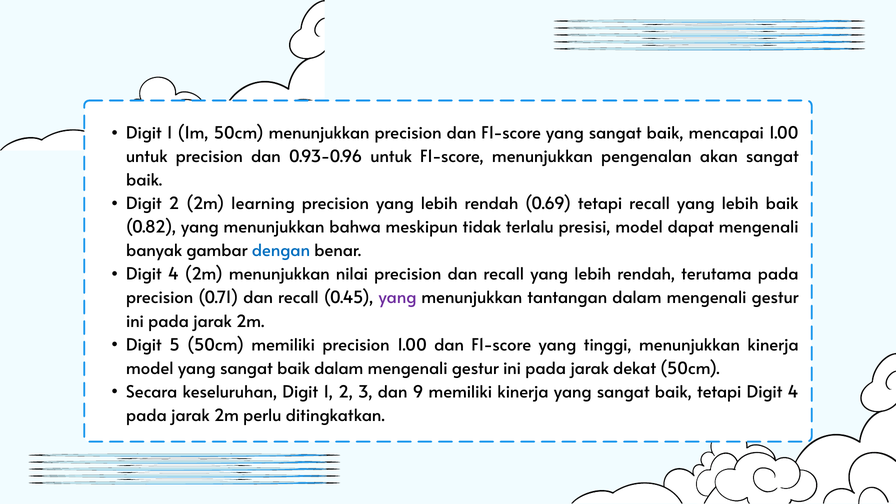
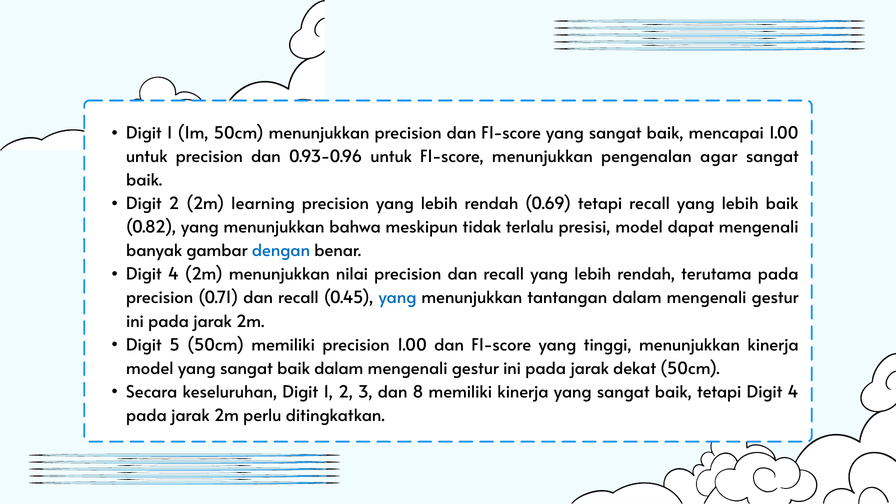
akan: akan -> agar (719, 157)
yang colour: purple -> blue (397, 298)
9: 9 -> 8 (418, 392)
